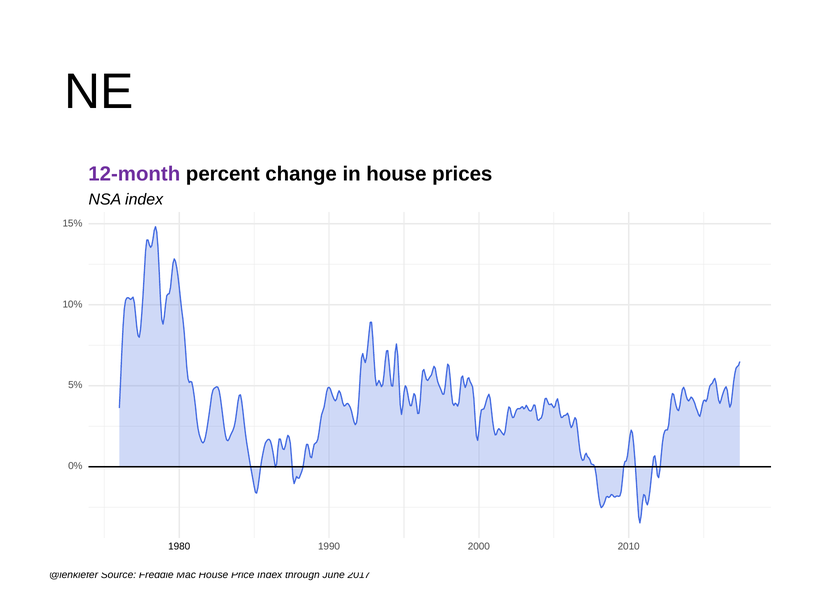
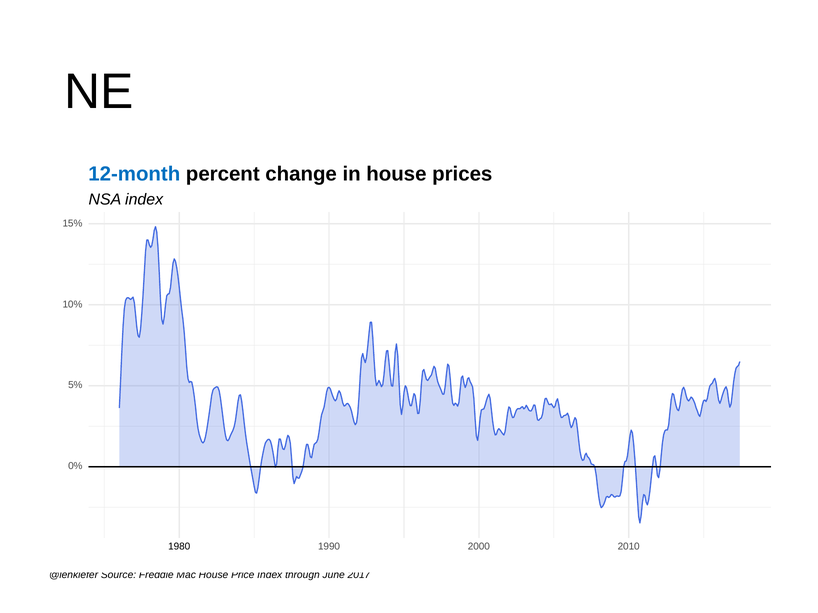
12-month colour: purple -> blue (134, 174)
